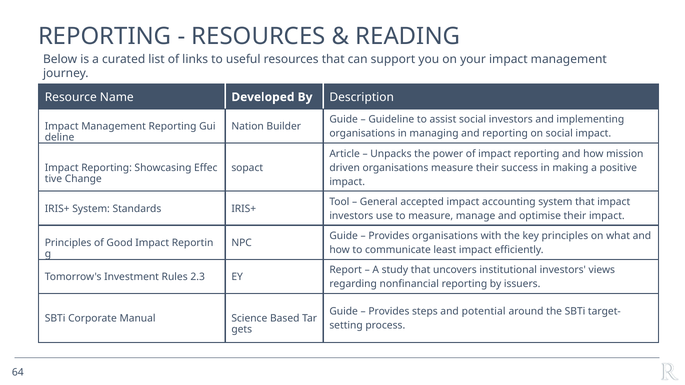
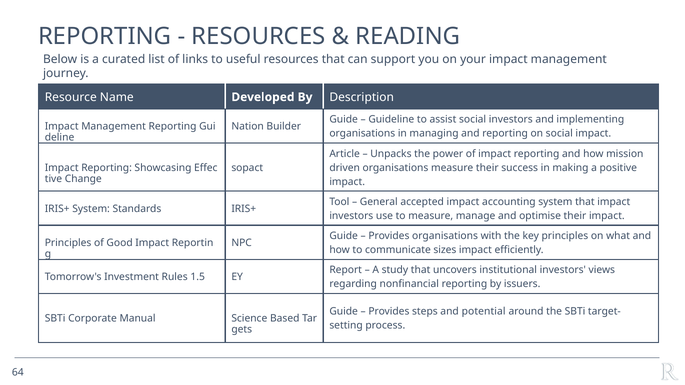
least: least -> sizes (445, 250)
2.3: 2.3 -> 1.5 (198, 277)
